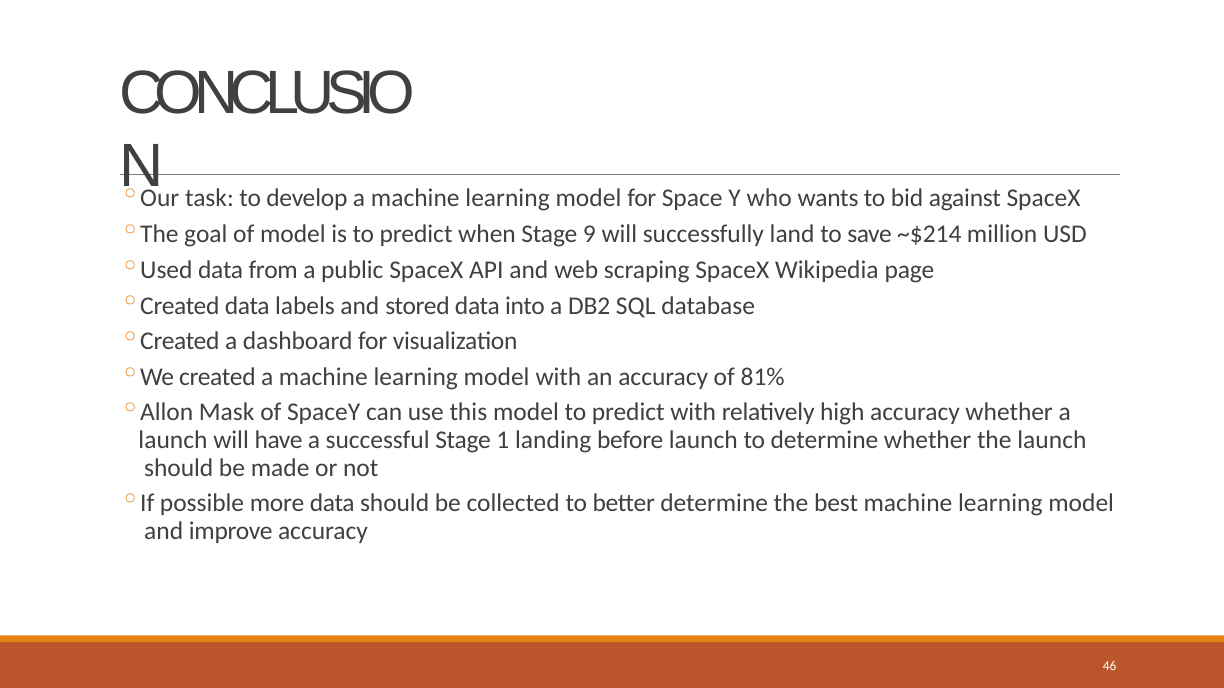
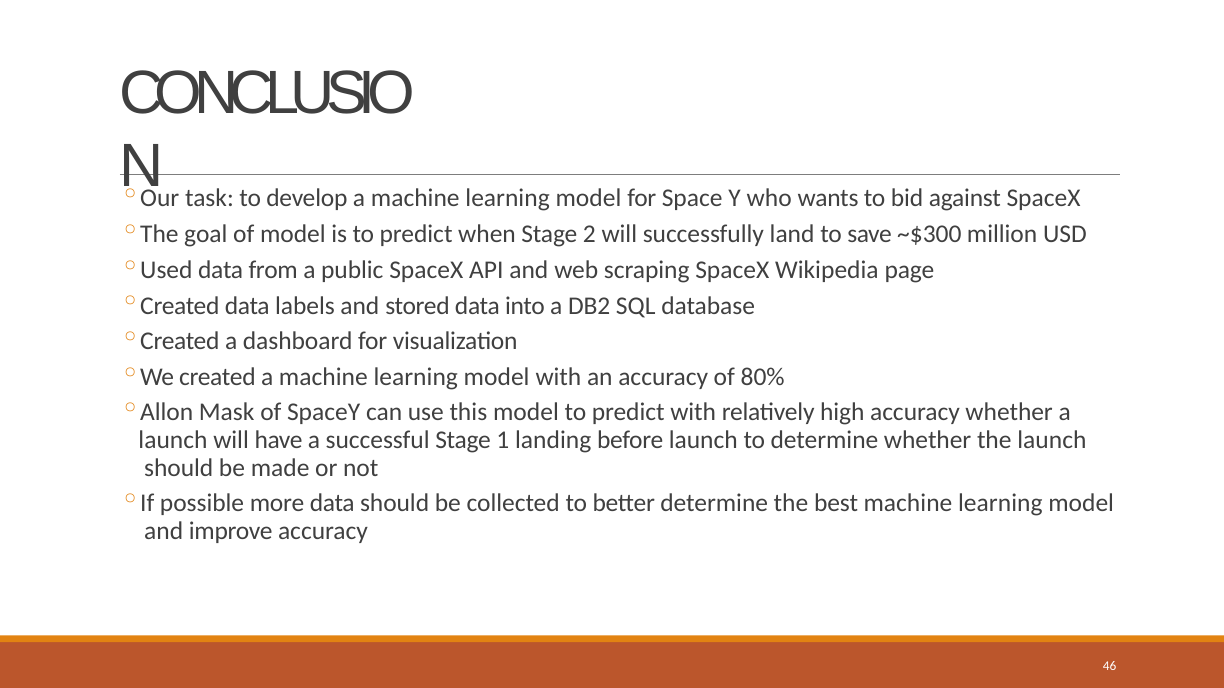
9: 9 -> 2 (589, 234)
~$214: ~$214 -> ~$300 (929, 234)
81%: 81% -> 80% (763, 377)
